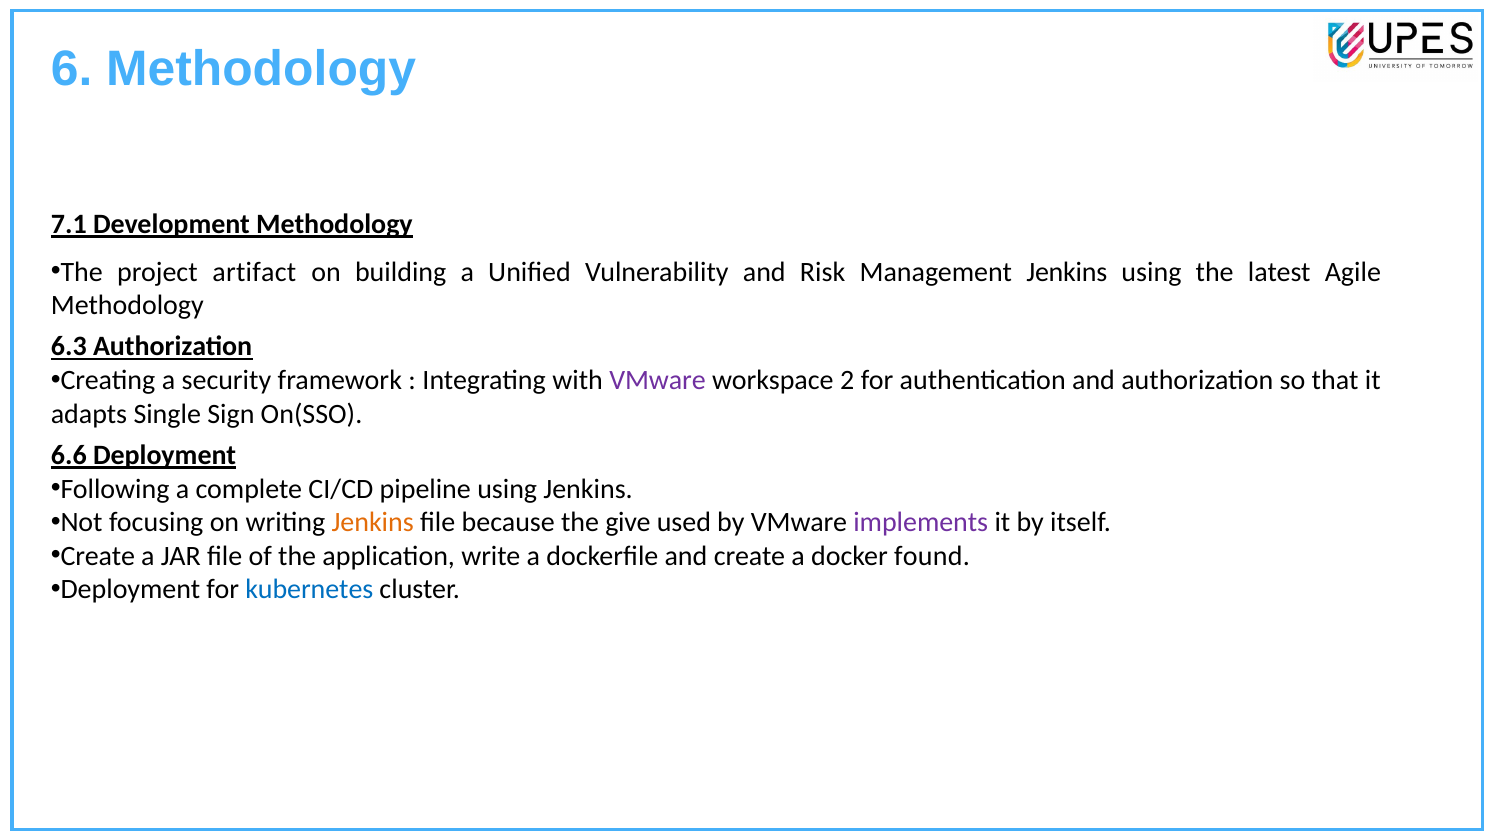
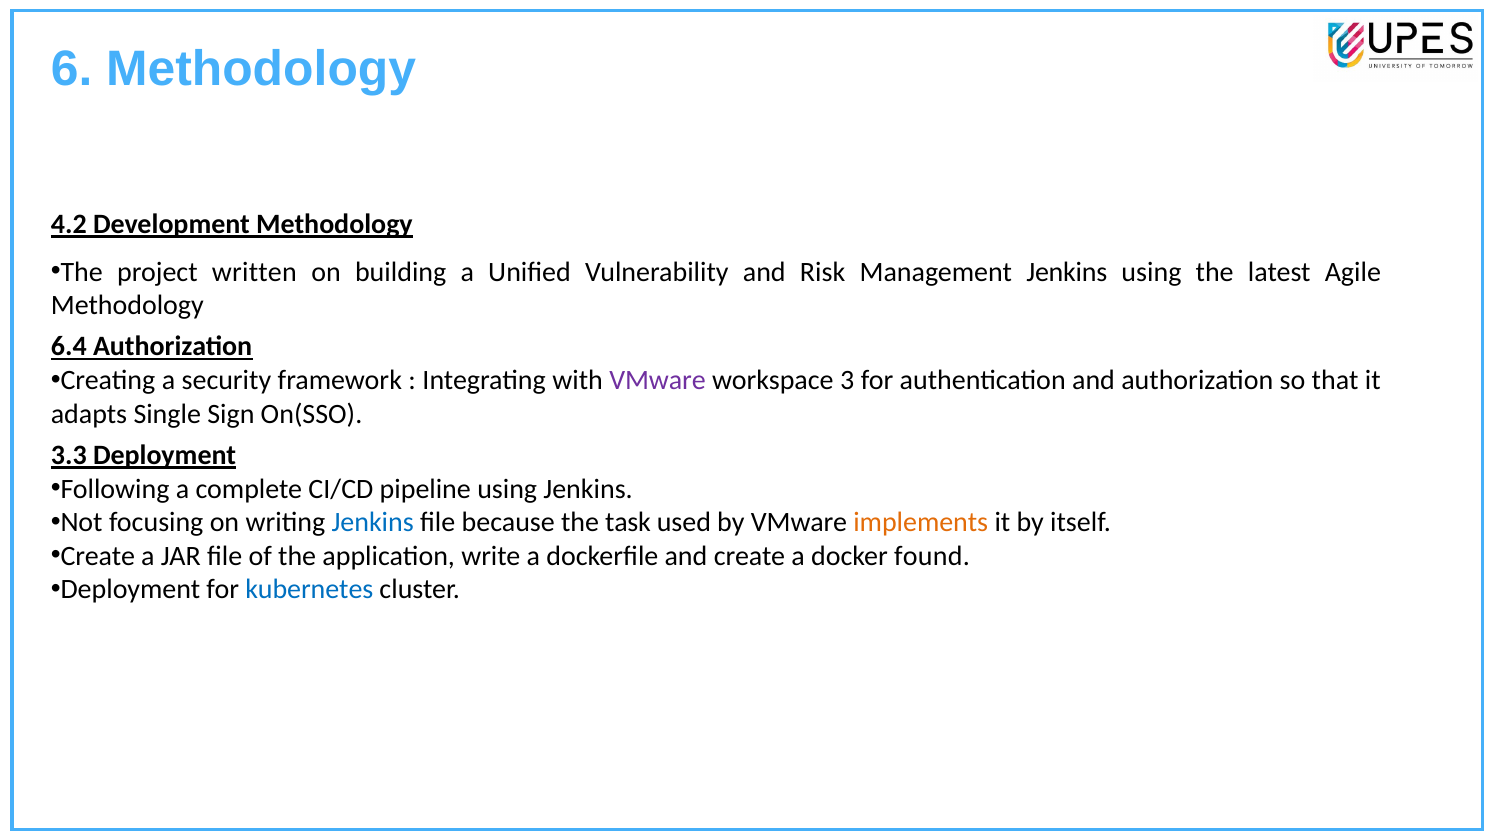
7.1: 7.1 -> 4.2 (69, 224)
artifact: artifact -> written (254, 272)
6.3: 6.3 -> 6.4 (69, 347)
2: 2 -> 3 (847, 381)
6.6: 6.6 -> 3.3 (69, 455)
Jenkins colour: orange -> blue (373, 523)
give: give -> task (628, 523)
implements colour: purple -> orange (921, 523)
